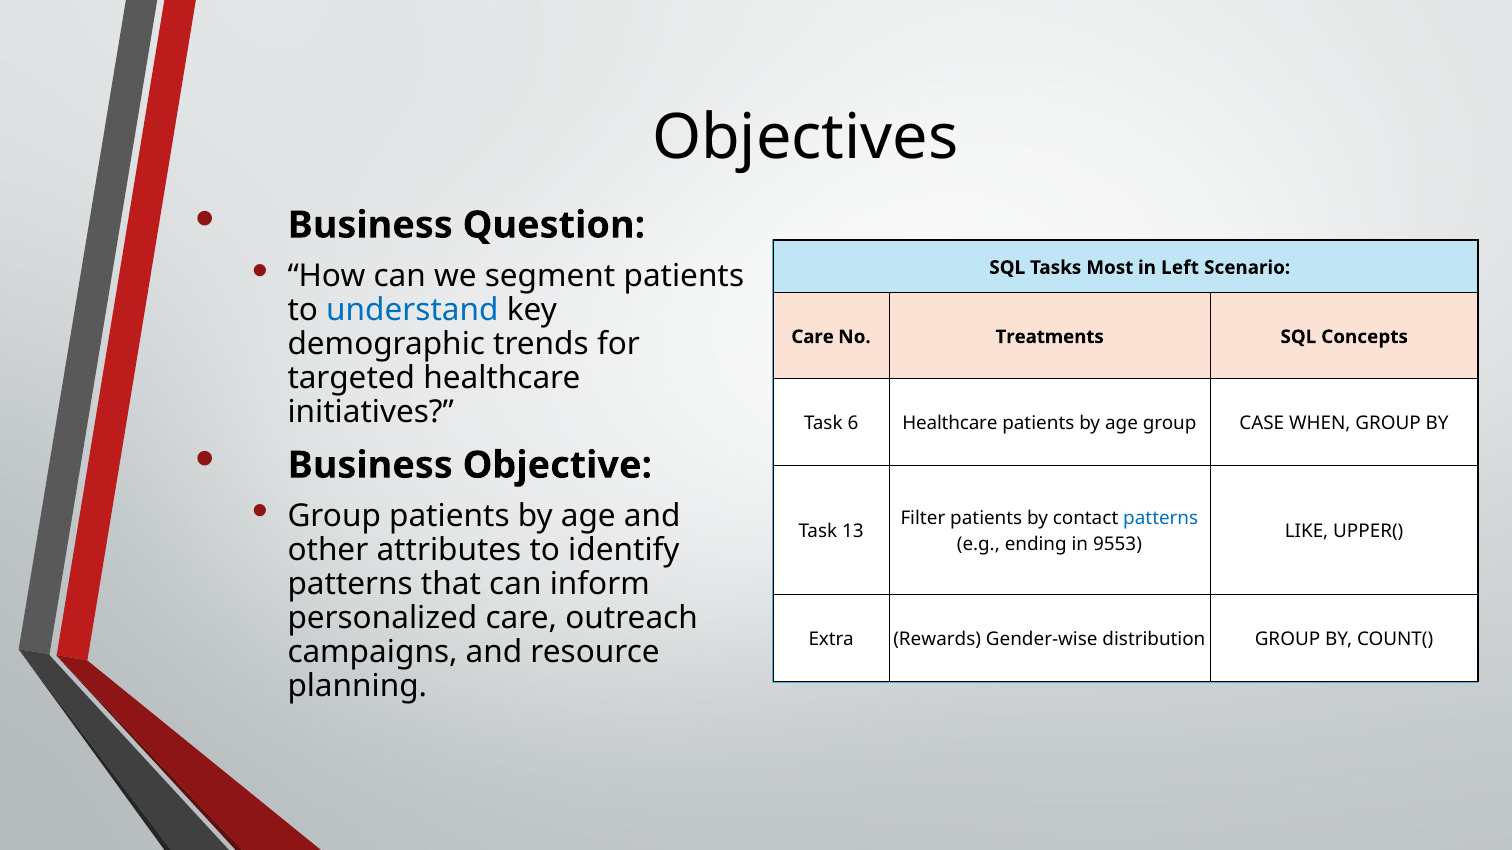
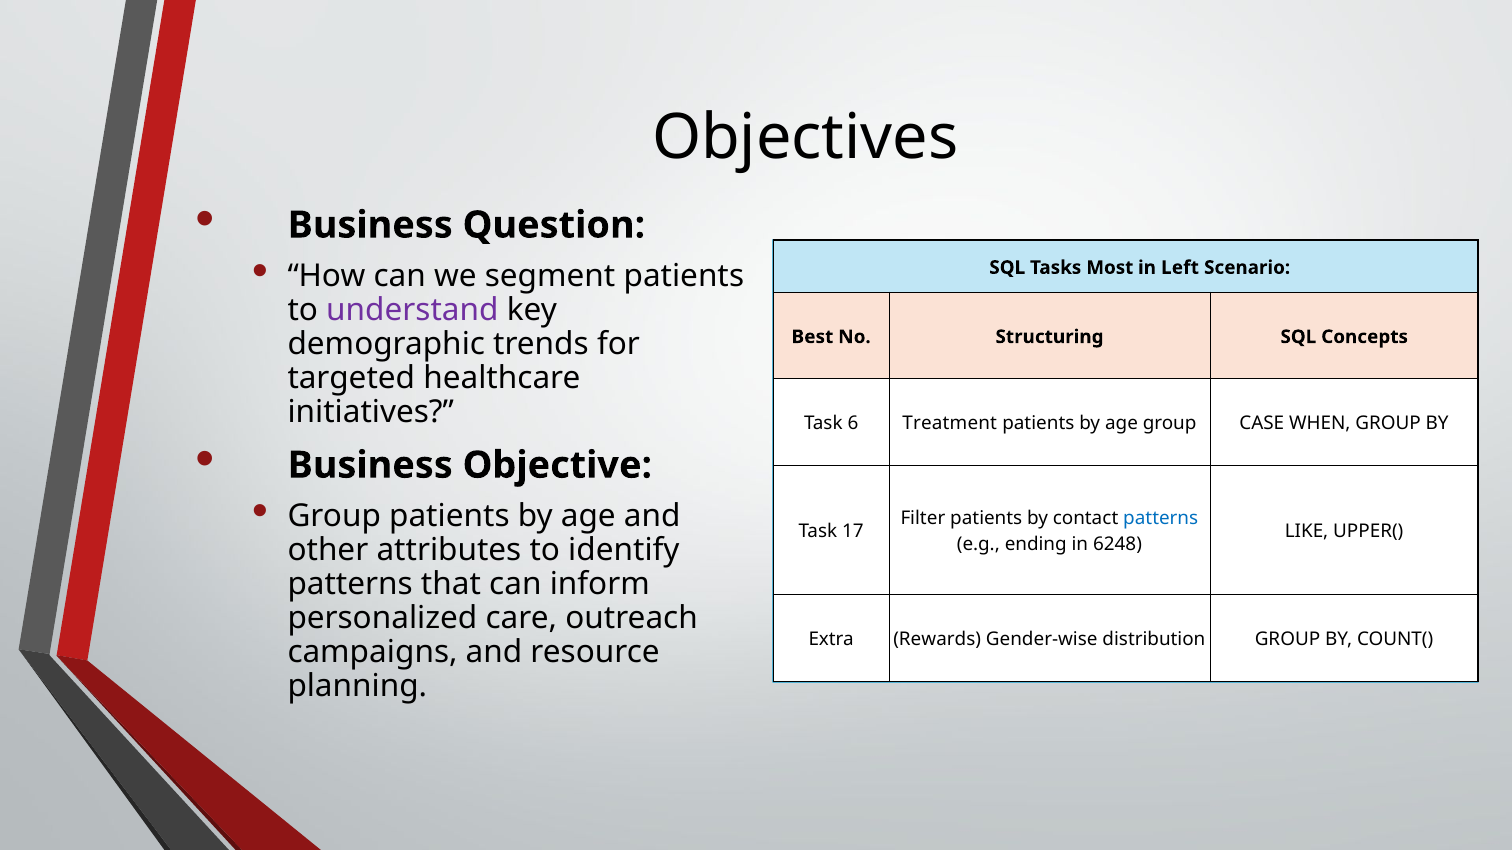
understand colour: blue -> purple (412, 310)
Care: Care -> Best (812, 337)
Treatments: Treatments -> Structuring (1050, 337)
6 Healthcare: Healthcare -> Treatment (950, 424)
13: 13 -> 17 (853, 532)
9553: 9553 -> 6248 (1118, 545)
